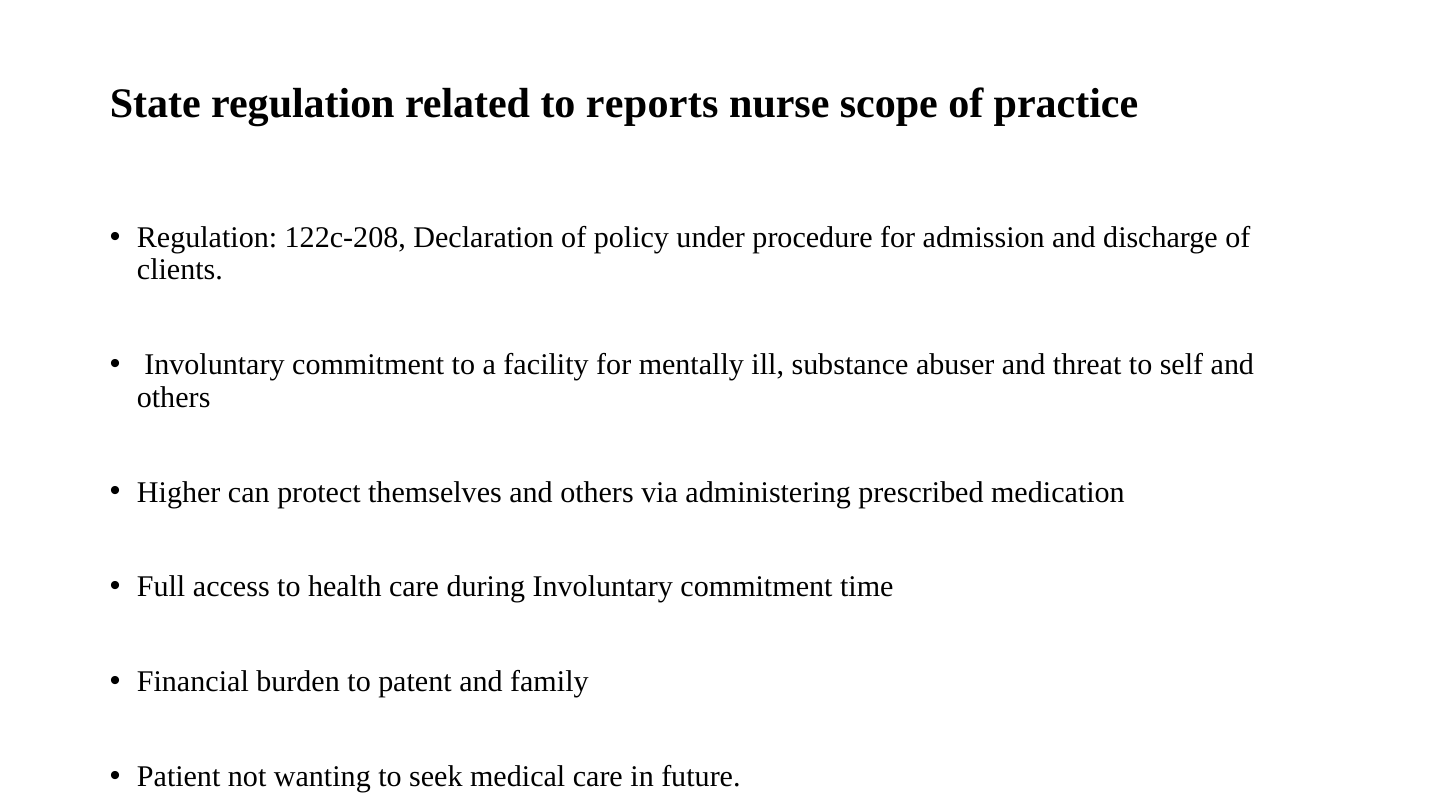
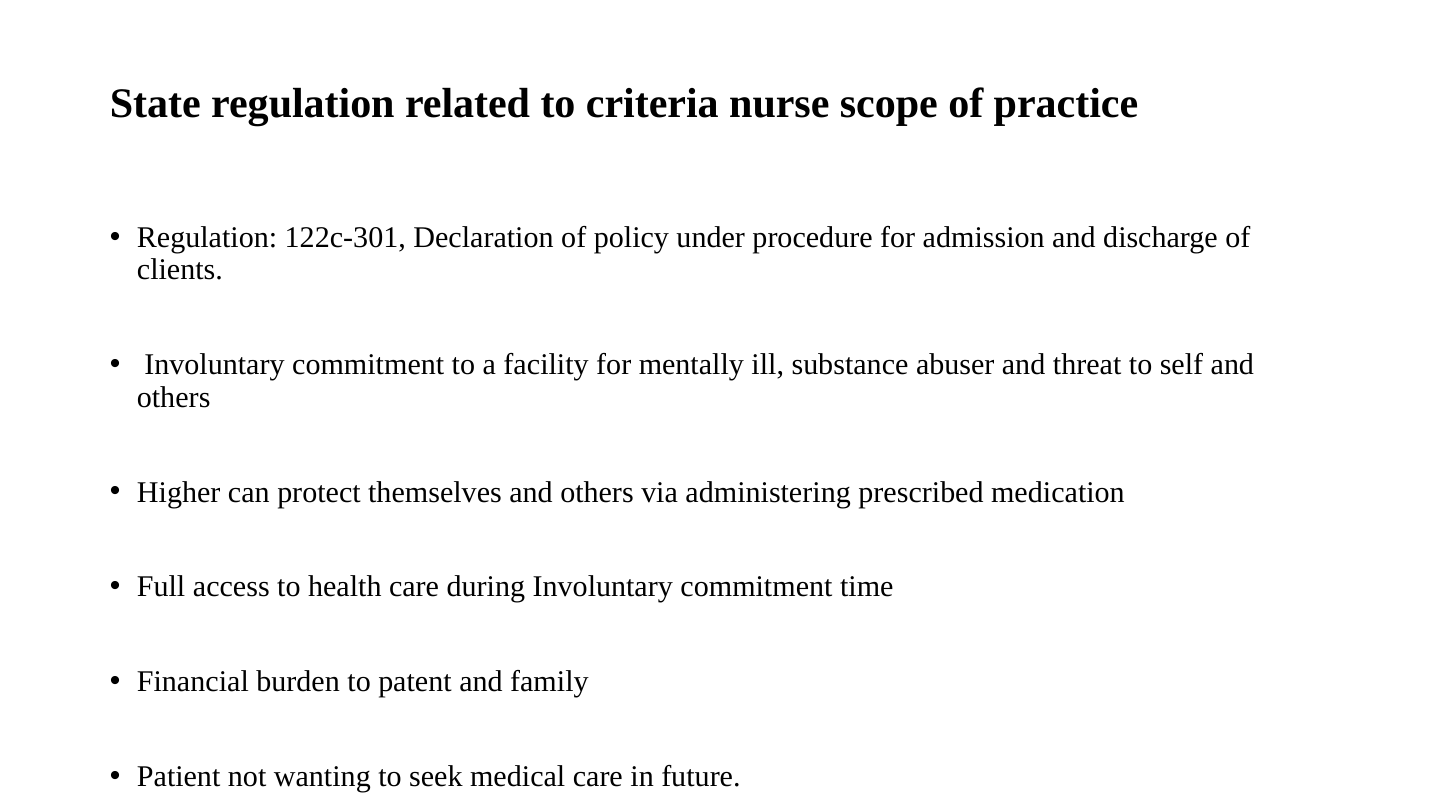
reports: reports -> criteria (652, 103)
122c-208: 122c-208 -> 122c-301 (345, 237)
